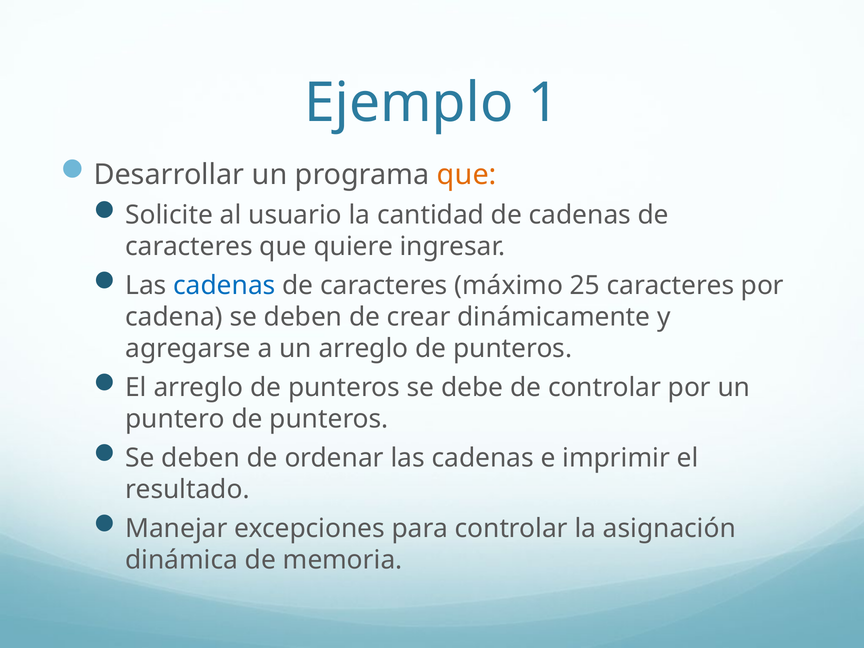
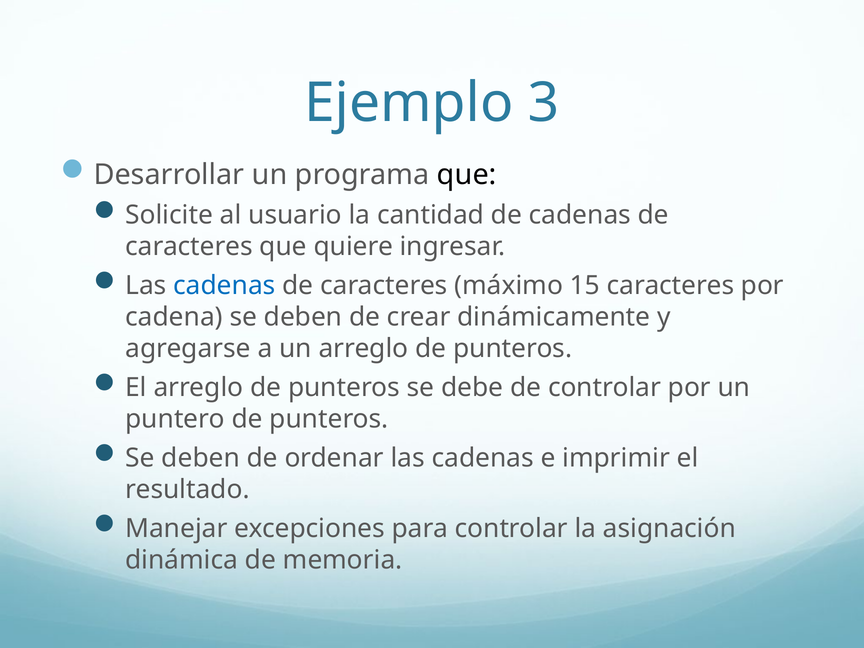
1: 1 -> 3 (543, 103)
que colour: orange -> black (467, 175)
25: 25 -> 15 (585, 285)
